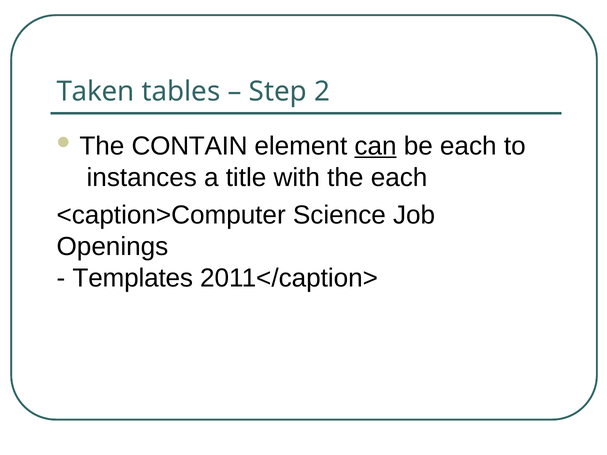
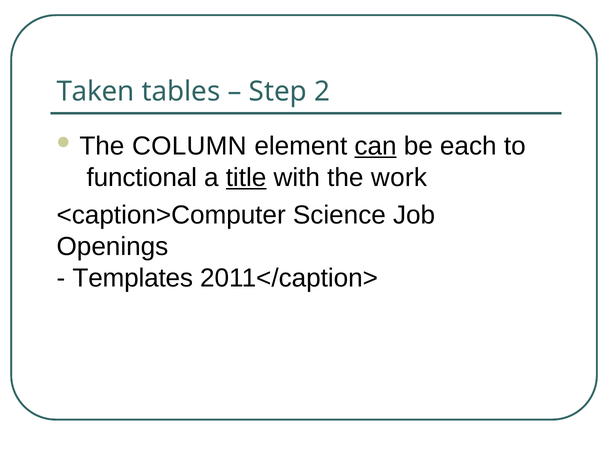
CONTAIN: CONTAIN -> COLUMN (189, 146)
instances: instances -> functional (142, 178)
title underline: none -> present (246, 178)
the each: each -> work (399, 178)
